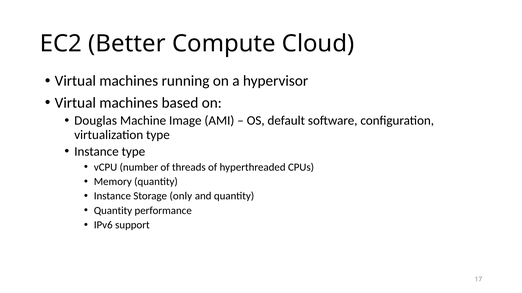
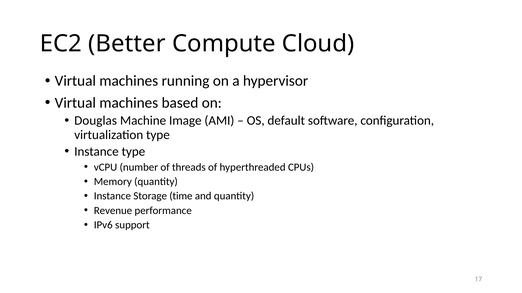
only: only -> time (181, 196)
Quantity: Quantity -> Revenue (113, 211)
